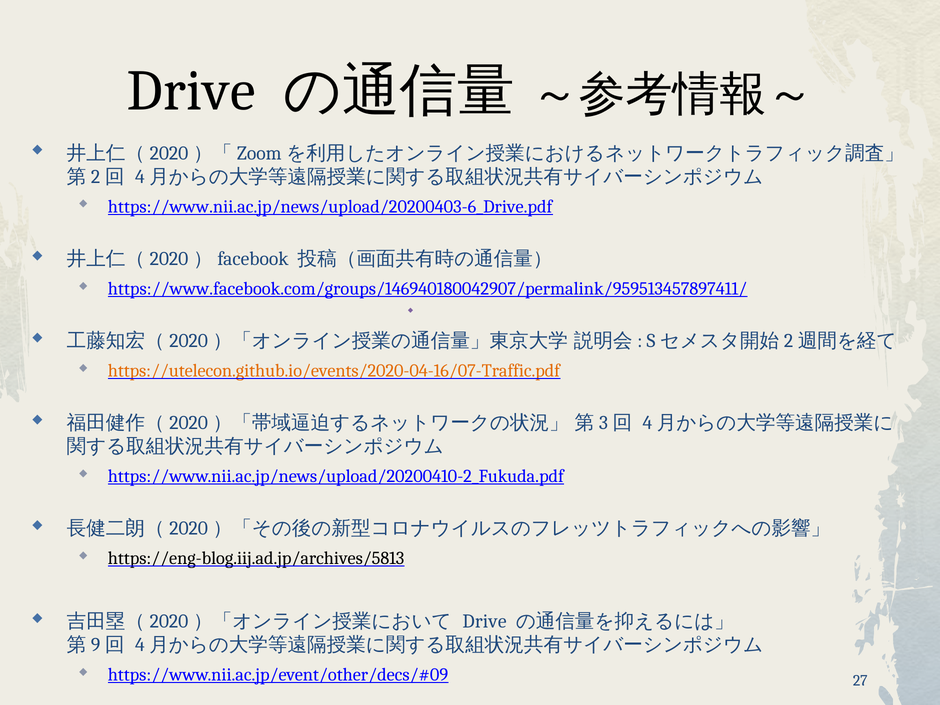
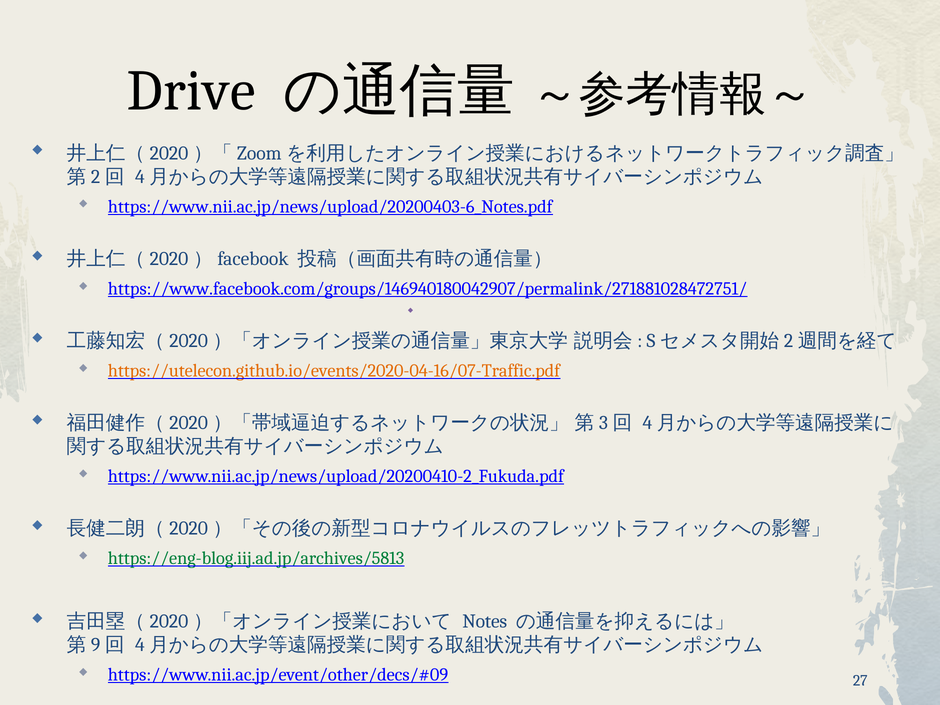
https://www.nii.ac.jp/news/upload/20200403-6_Drive.pdf: https://www.nii.ac.jp/news/upload/20200403-6_Drive.pdf -> https://www.nii.ac.jp/news/upload/20200403-6_Notes.pdf (330, 207)
https://www.facebook.com/groups/146940180042907/permalink/959513457897411/: https://www.facebook.com/groups/146940180042907/permalink/959513457897411/ -> https://www.facebook.com/groups/146940180042907/permalink/271881028472751/ (427, 289)
https://eng-blog.iij.ad.jp/archives/5813 colour: black -> green (256, 558)
Drive: Drive -> Notes (485, 621)
